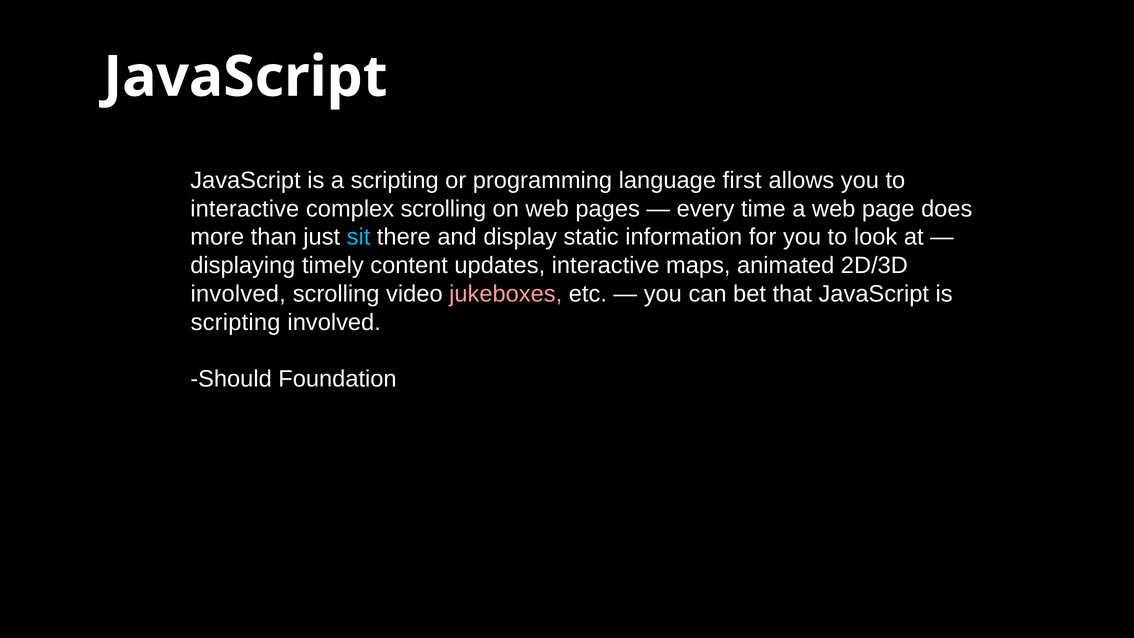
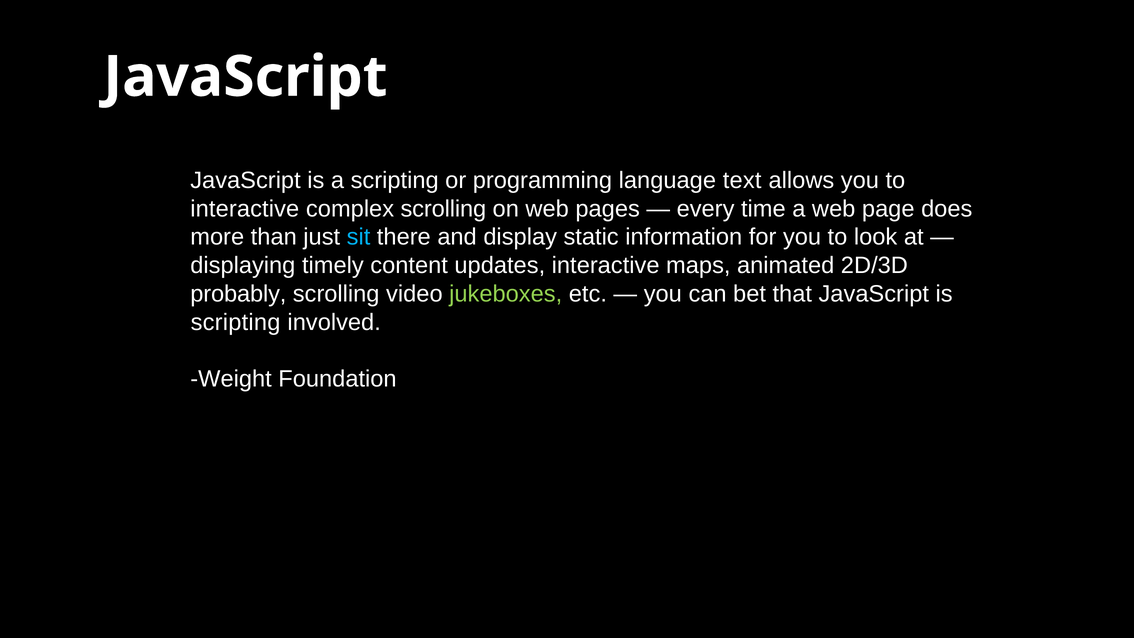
first: first -> text (742, 180)
involved: involved -> probably (238, 294)
jukeboxes colour: pink -> light green (506, 294)
Should: Should -> Weight (231, 379)
